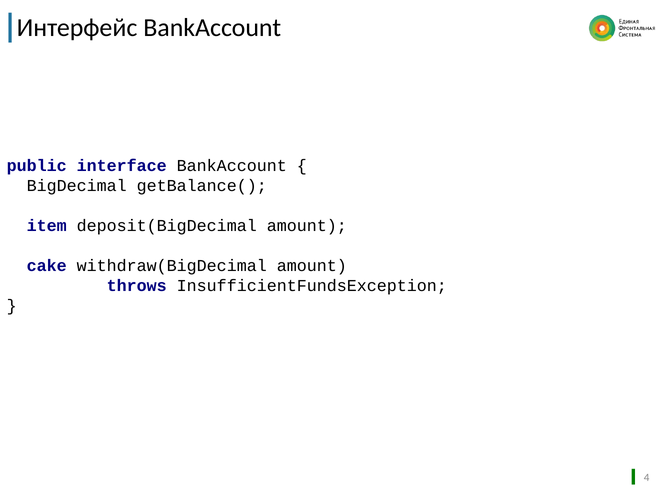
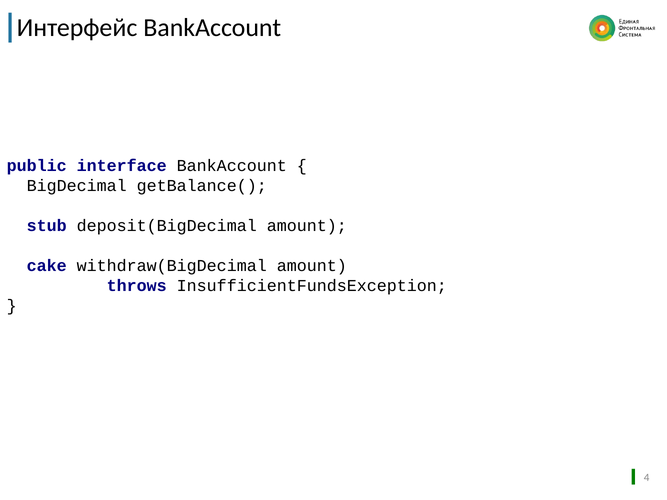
item: item -> stub (47, 226)
